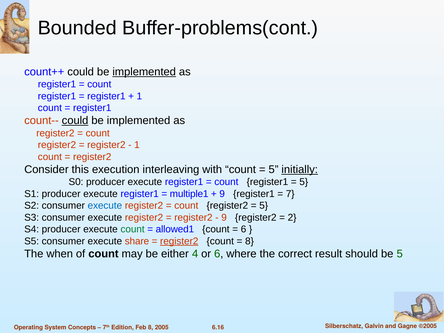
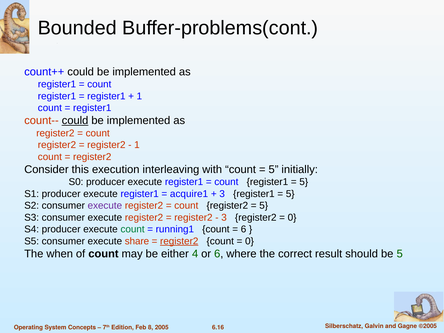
implemented underline: present -> none (144, 72)
initially underline: present -> none (300, 169)
multiple1: multiple1 -> acquire1 (189, 194)
9: 9 -> 3 (222, 194)
7: 7 -> 5 (290, 194)
execute colour: blue -> purple (105, 206)
9: 9 -> 3 (224, 217)
2: 2 -> 0 (292, 217)
allowed1: allowed1 -> running1 (175, 229)
8: 8 -> 0 (250, 241)
